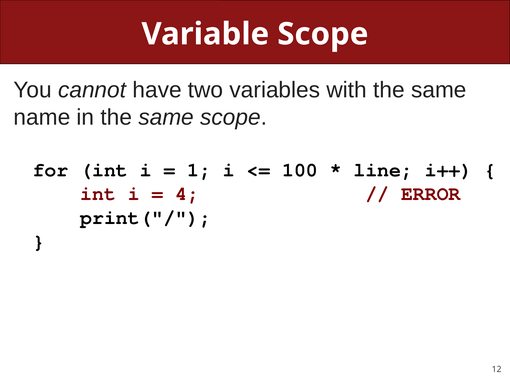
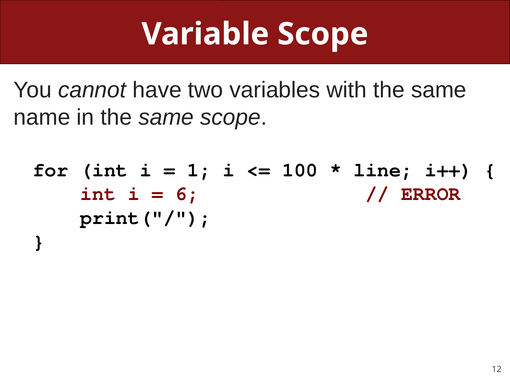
4: 4 -> 6 (187, 194)
